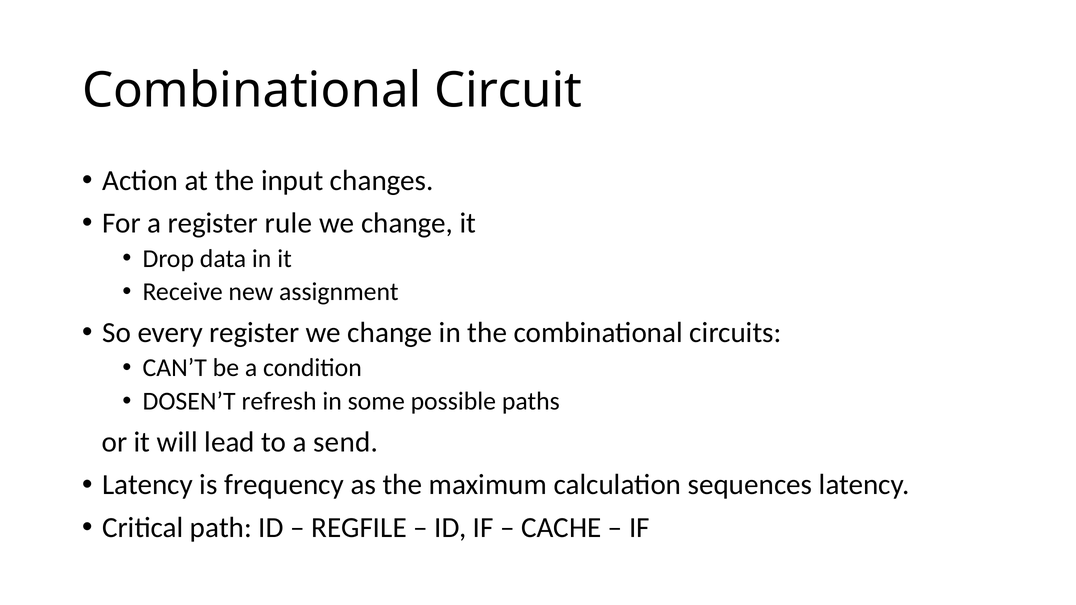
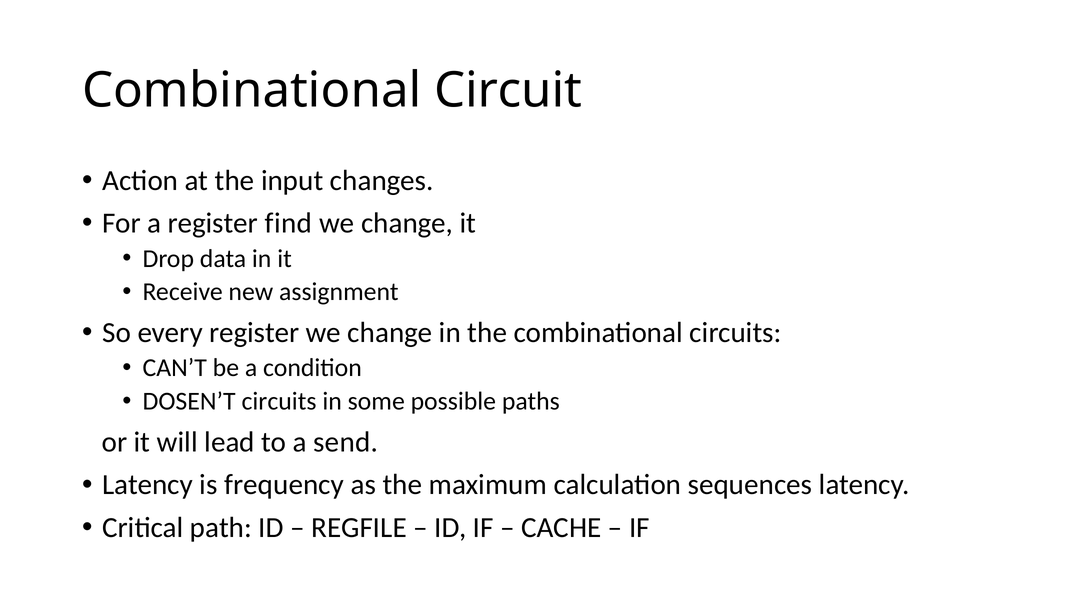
rule: rule -> find (288, 223)
DOSEN’T refresh: refresh -> circuits (279, 402)
